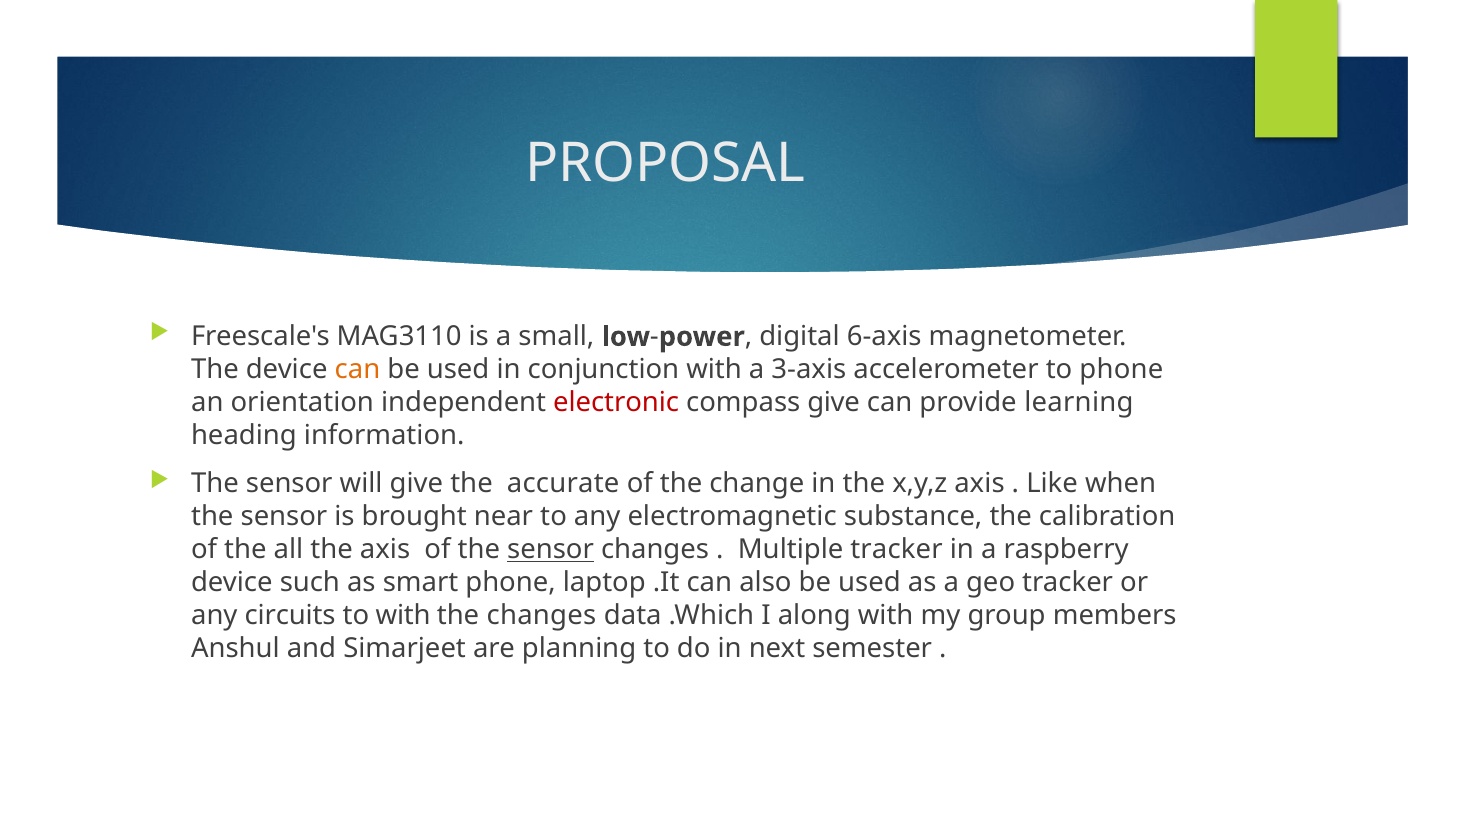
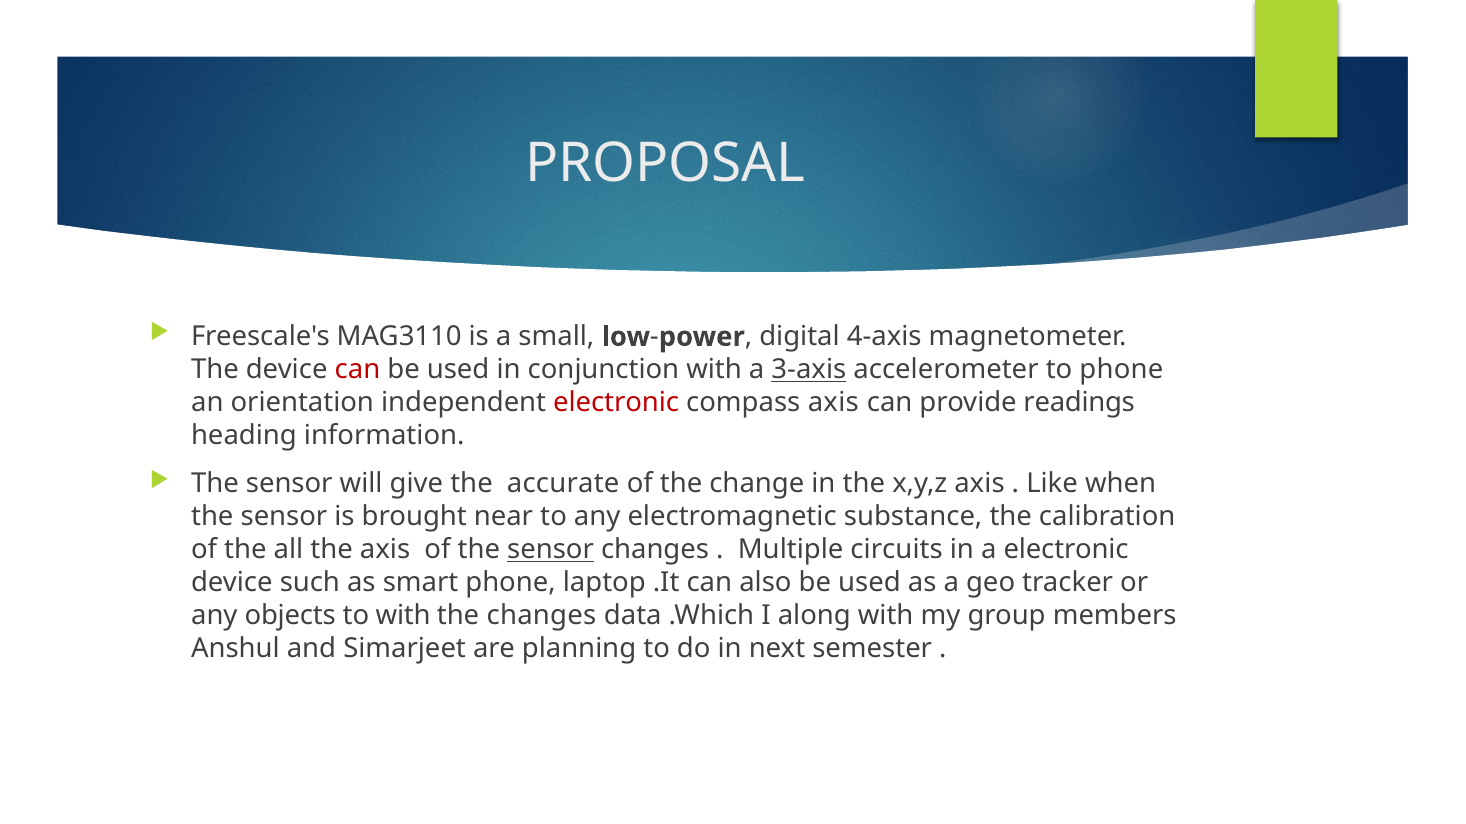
6-axis: 6-axis -> 4-axis (884, 337)
can colour: orange -> red (357, 370)
3-axis underline: none -> present (809, 370)
compass give: give -> axis (833, 403)
learning: learning -> readings (1079, 403)
Multiple tracker: tracker -> circuits (897, 550)
a raspberry: raspberry -> electronic (1066, 550)
circuits: circuits -> objects (290, 616)
